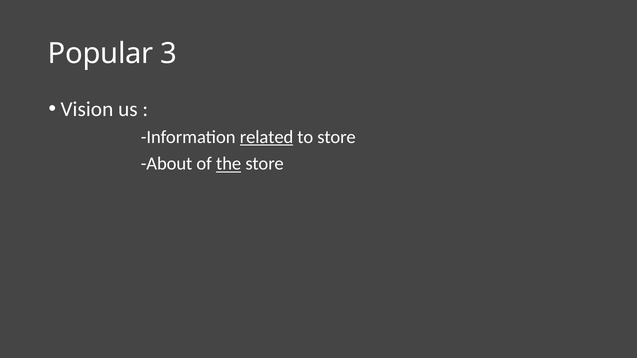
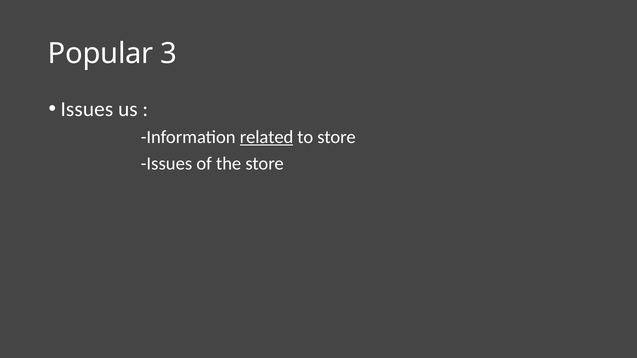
Vision: Vision -> Issues (87, 109)
About: About -> Issues (166, 164)
the underline: present -> none (229, 164)
